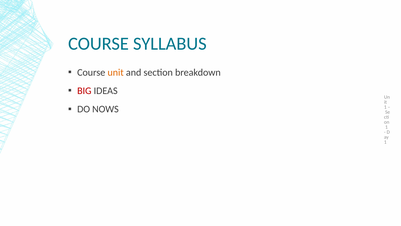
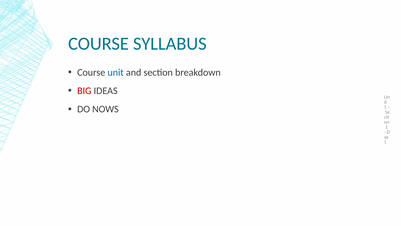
unit colour: orange -> blue (116, 72)
